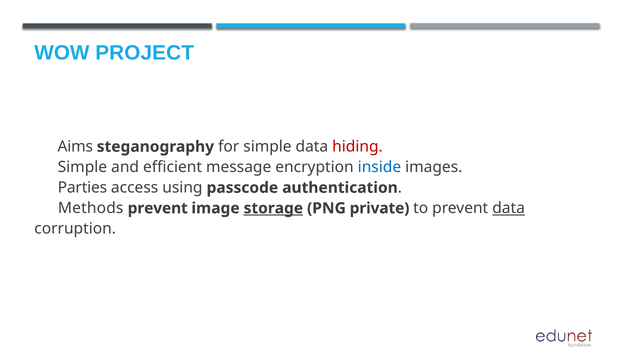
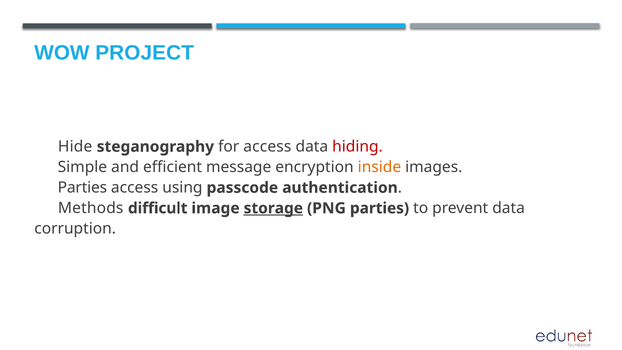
Aims: Aims -> Hide (75, 147)
for simple: simple -> access (267, 147)
inside colour: blue -> orange (379, 167)
prevent: prevent -> difficult (158, 208)
PNG private: private -> parties (380, 208)
data underline: present -> none (509, 208)
